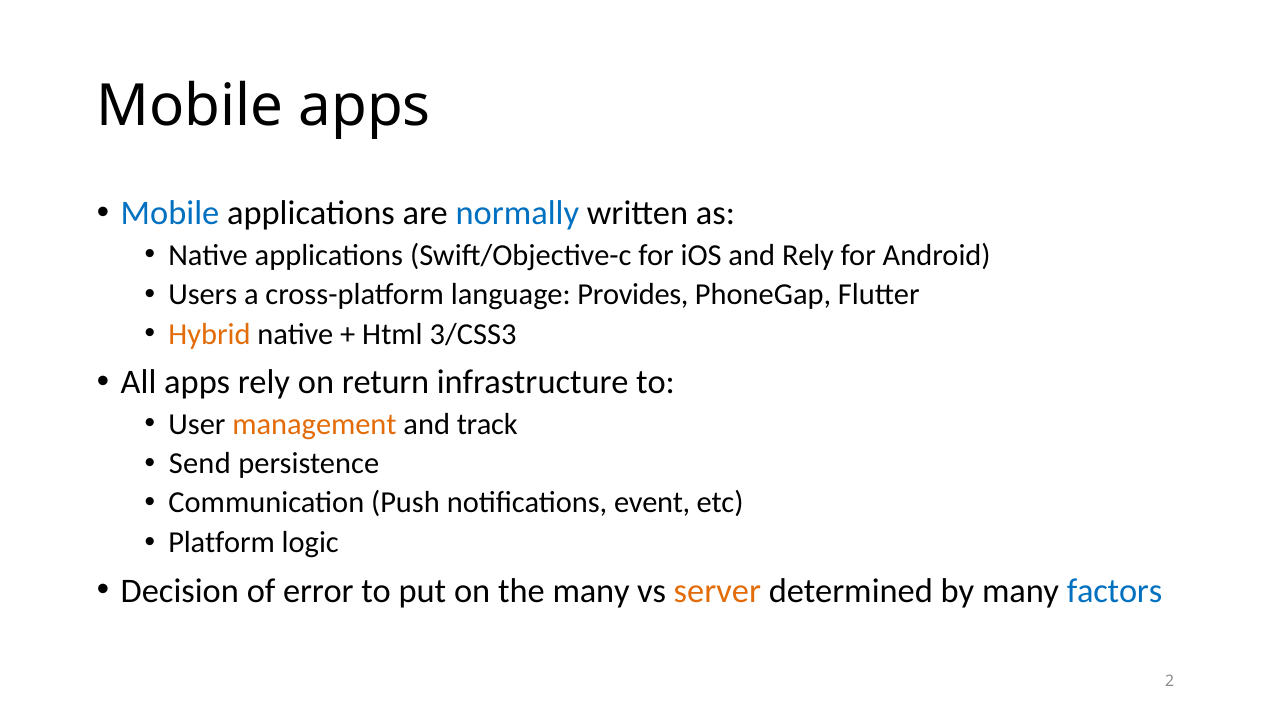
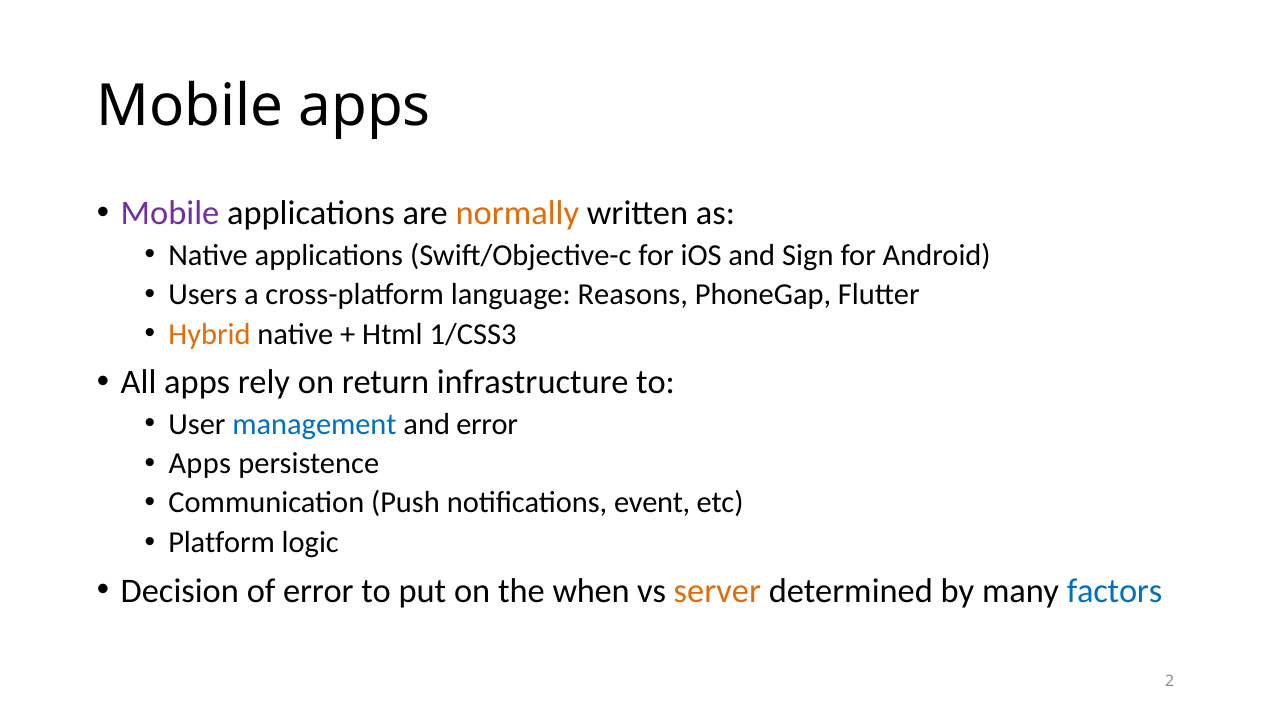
Mobile colour: blue -> purple (170, 213)
normally colour: blue -> orange (517, 213)
and Rely: Rely -> Sign (808, 255)
Provides: Provides -> Reasons (633, 295)
3/CSS3: 3/CSS3 -> 1/CSS3 (473, 334)
management colour: orange -> blue (315, 424)
and track: track -> error (487, 424)
Send: Send -> Apps (200, 463)
the many: many -> when (591, 591)
